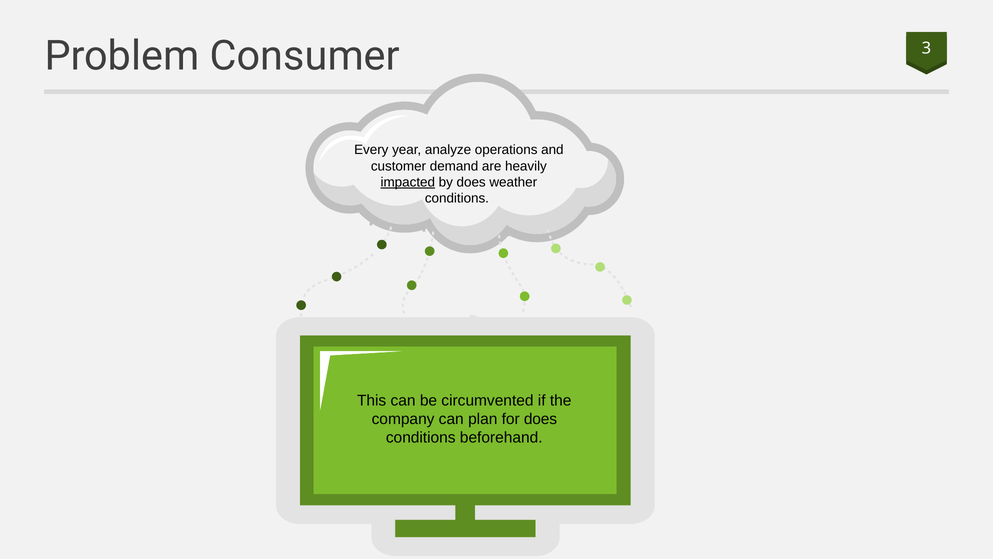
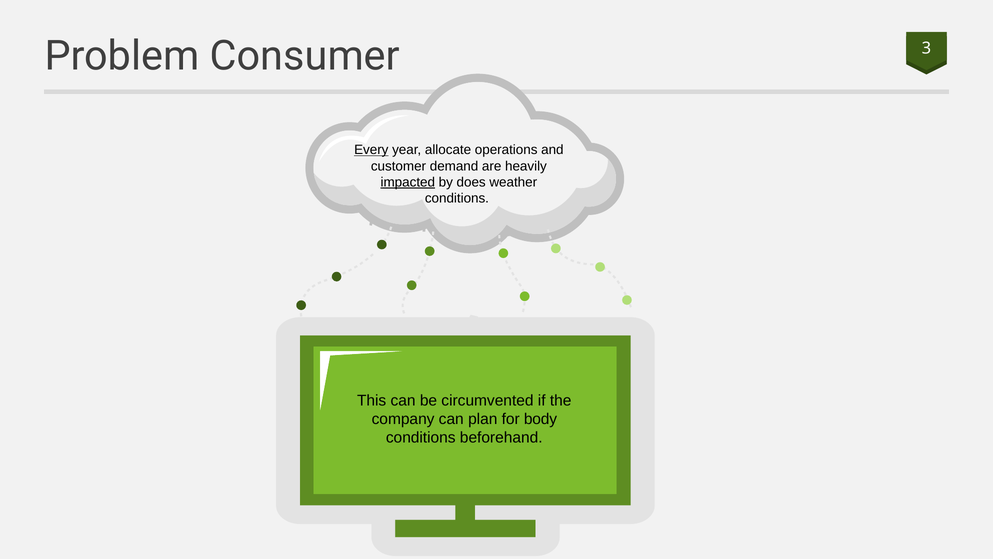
Every underline: none -> present (371, 150)
analyze: analyze -> allocate (448, 150)
for does: does -> body (540, 419)
